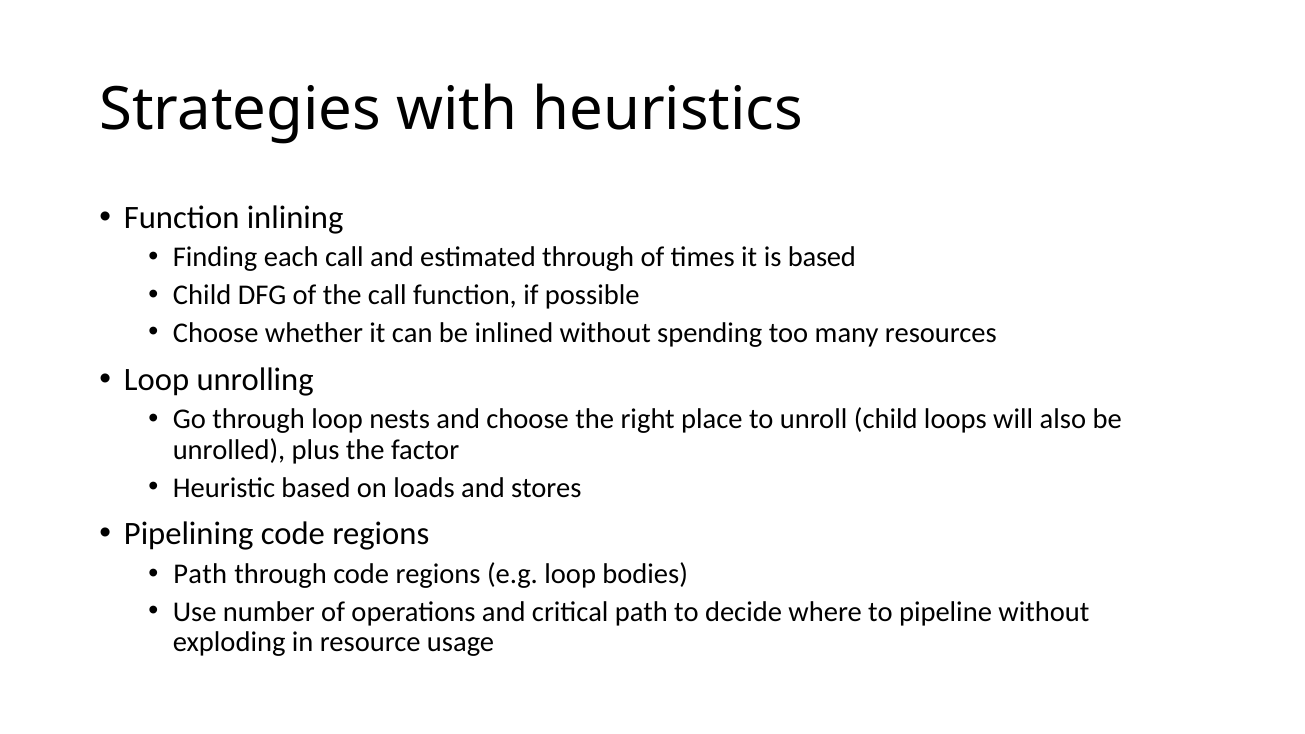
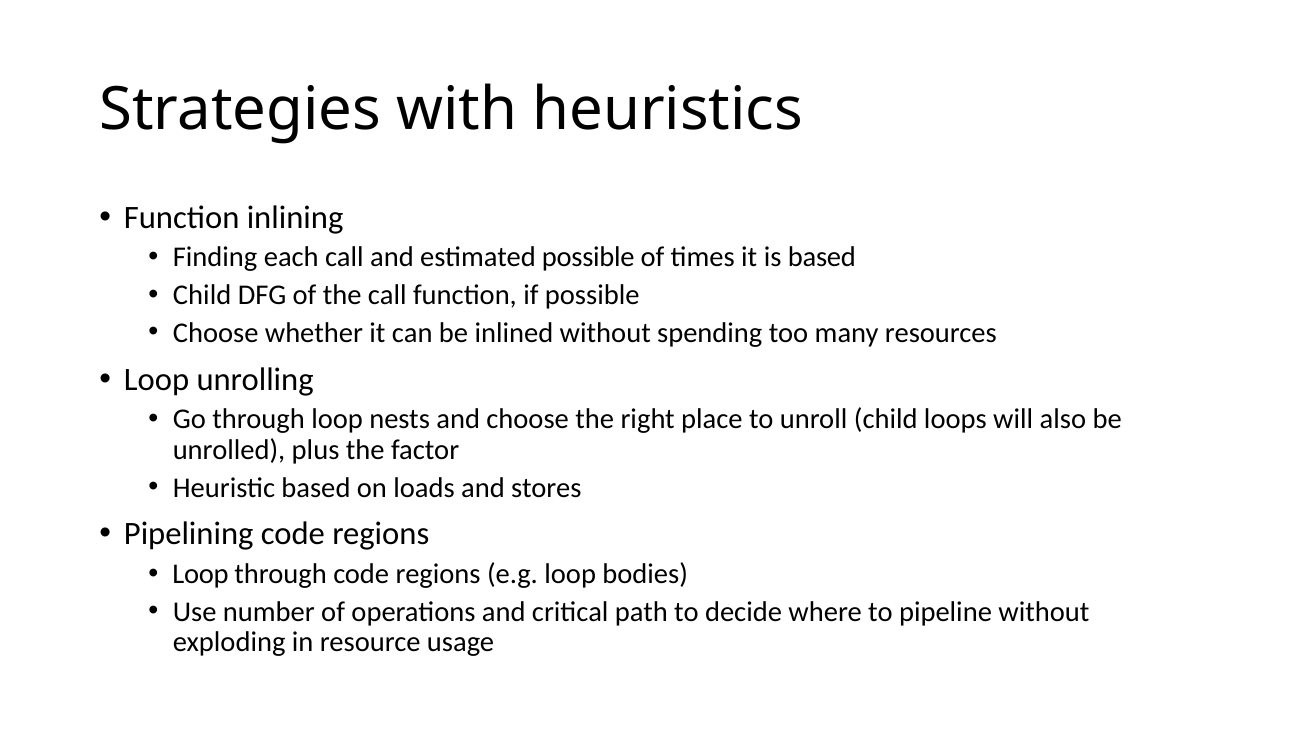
estimated through: through -> possible (588, 258)
Path: Path -> Loop (201, 574)
